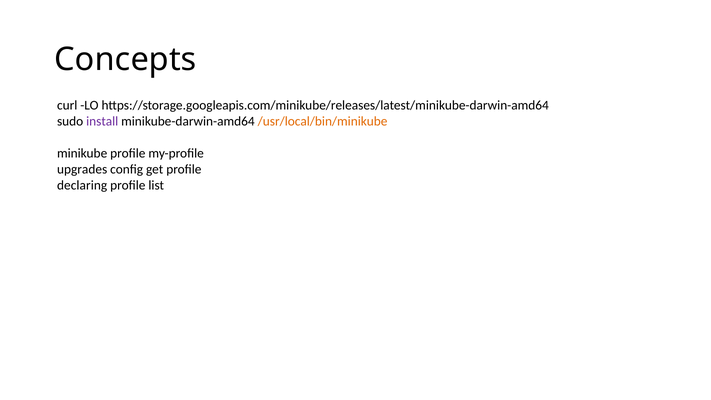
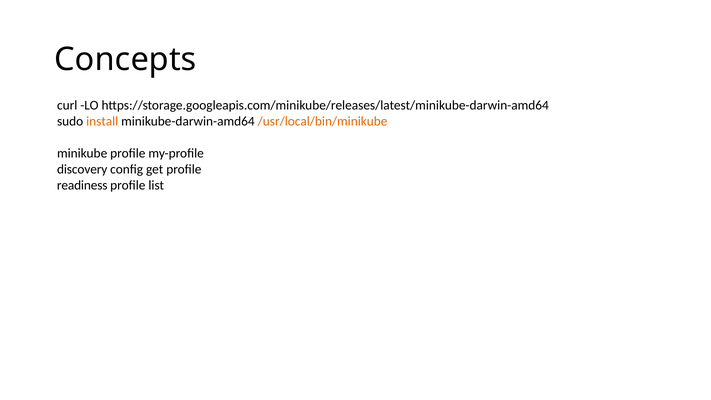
install colour: purple -> orange (102, 121)
upgrades: upgrades -> discovery (82, 169)
declaring: declaring -> readiness (82, 185)
